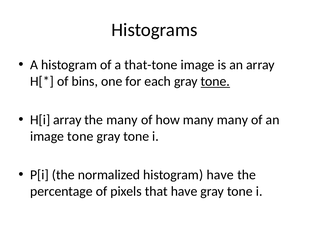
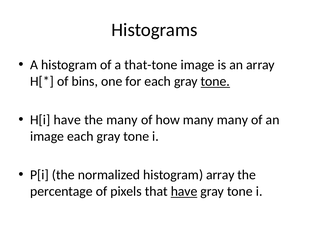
H[i array: array -> have (67, 120)
image tone: tone -> each (80, 136)
histogram have: have -> array (220, 175)
have underline: none -> present (184, 191)
